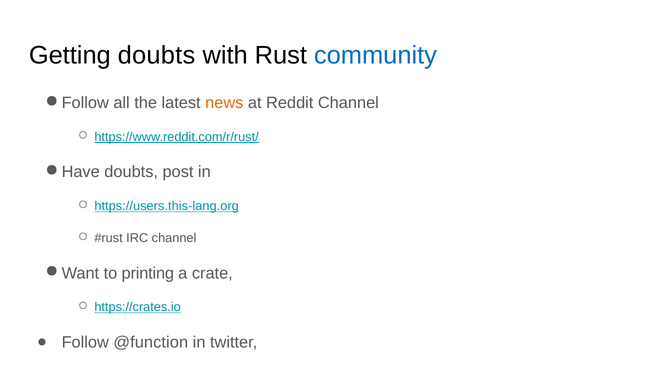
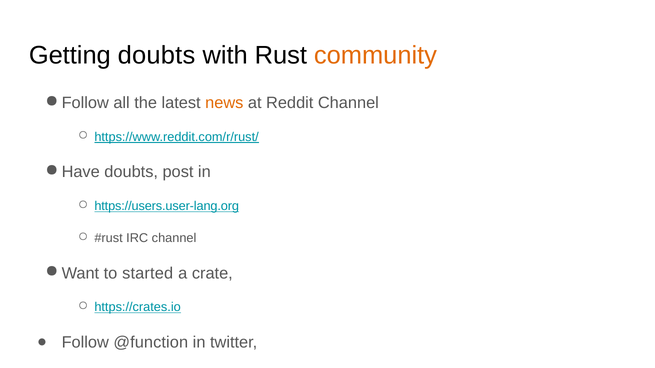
community colour: blue -> orange (375, 55)
https://users.this-lang.org: https://users.this-lang.org -> https://users.user-lang.org (167, 206)
printing: printing -> started (148, 274)
